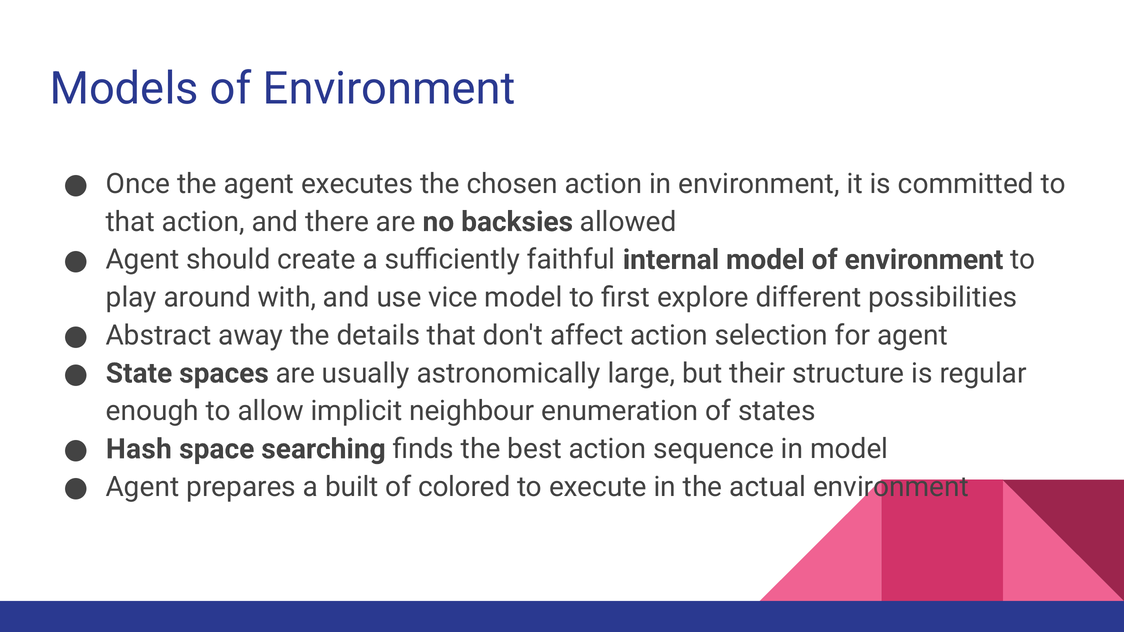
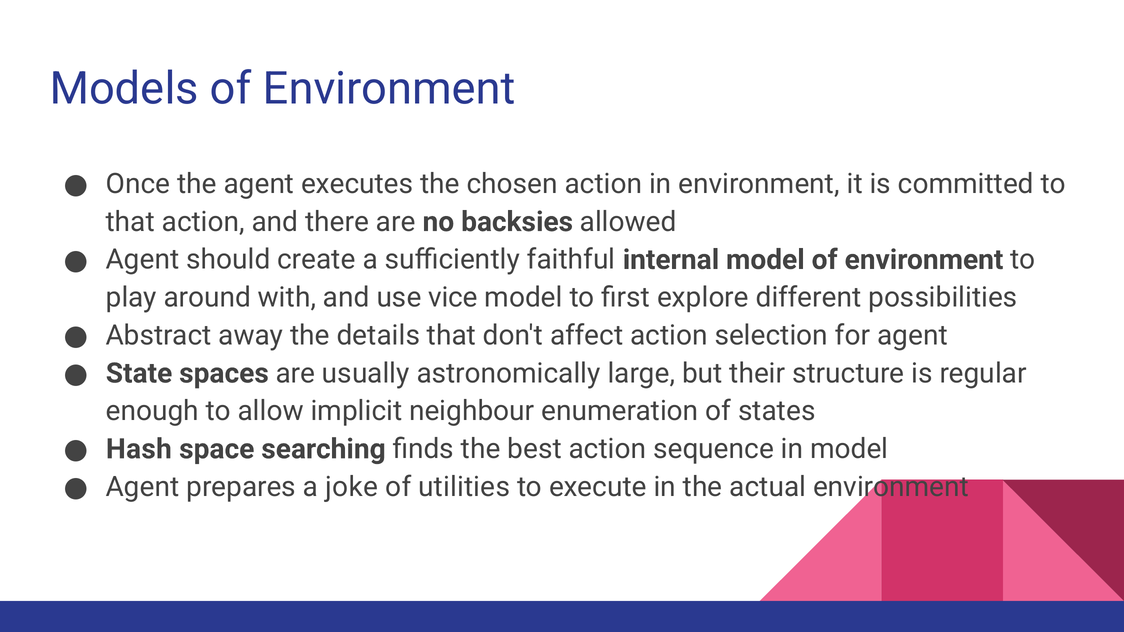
built: built -> joke (352, 487)
colored: colored -> utilities (464, 487)
